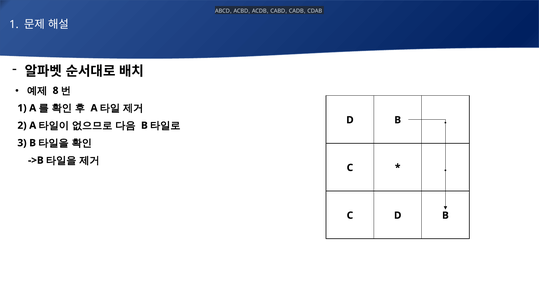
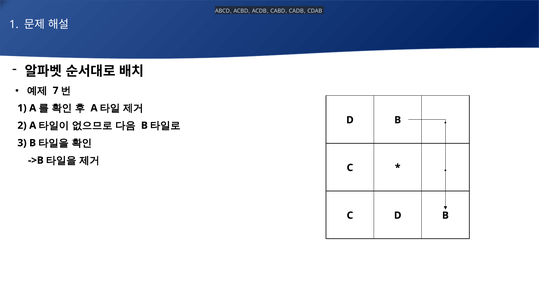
8: 8 -> 7 (56, 91)
